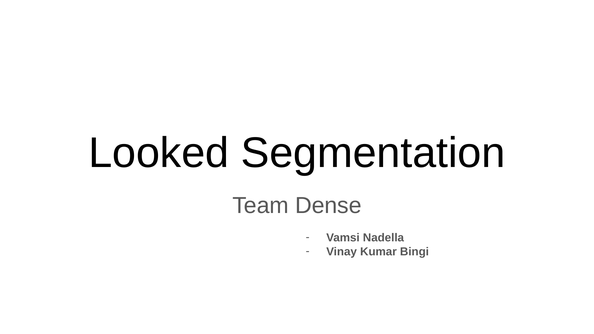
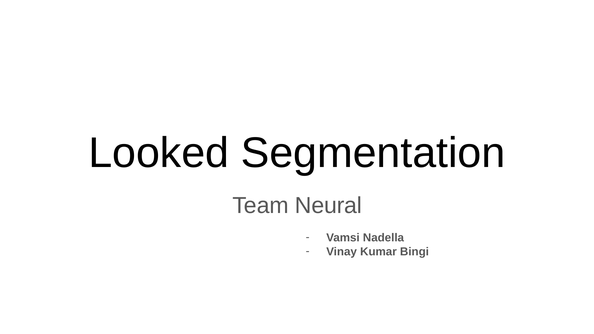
Dense: Dense -> Neural (328, 206)
